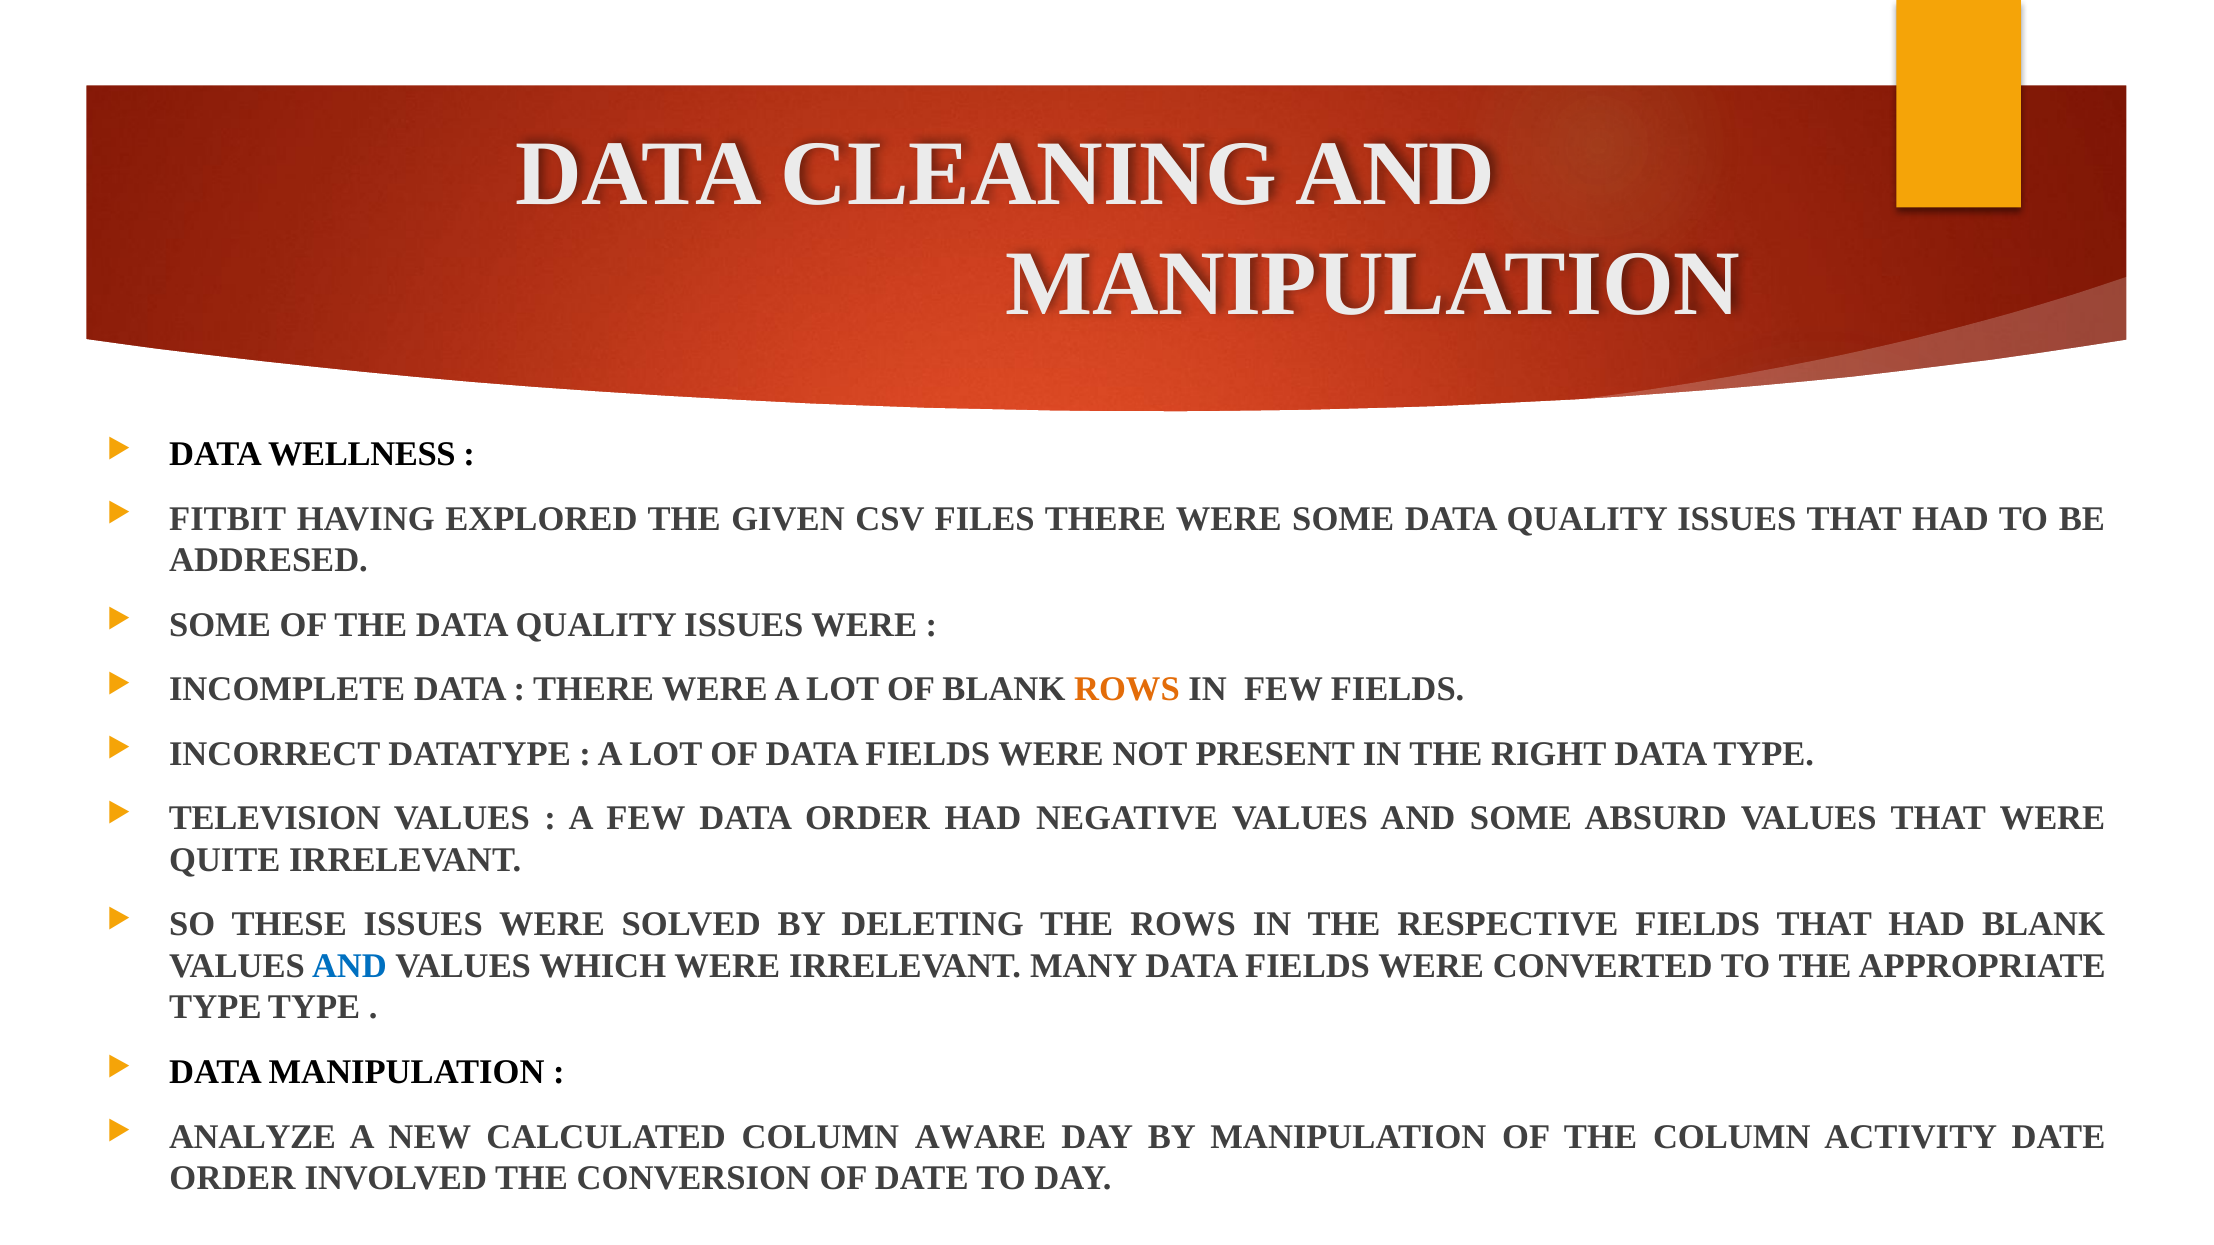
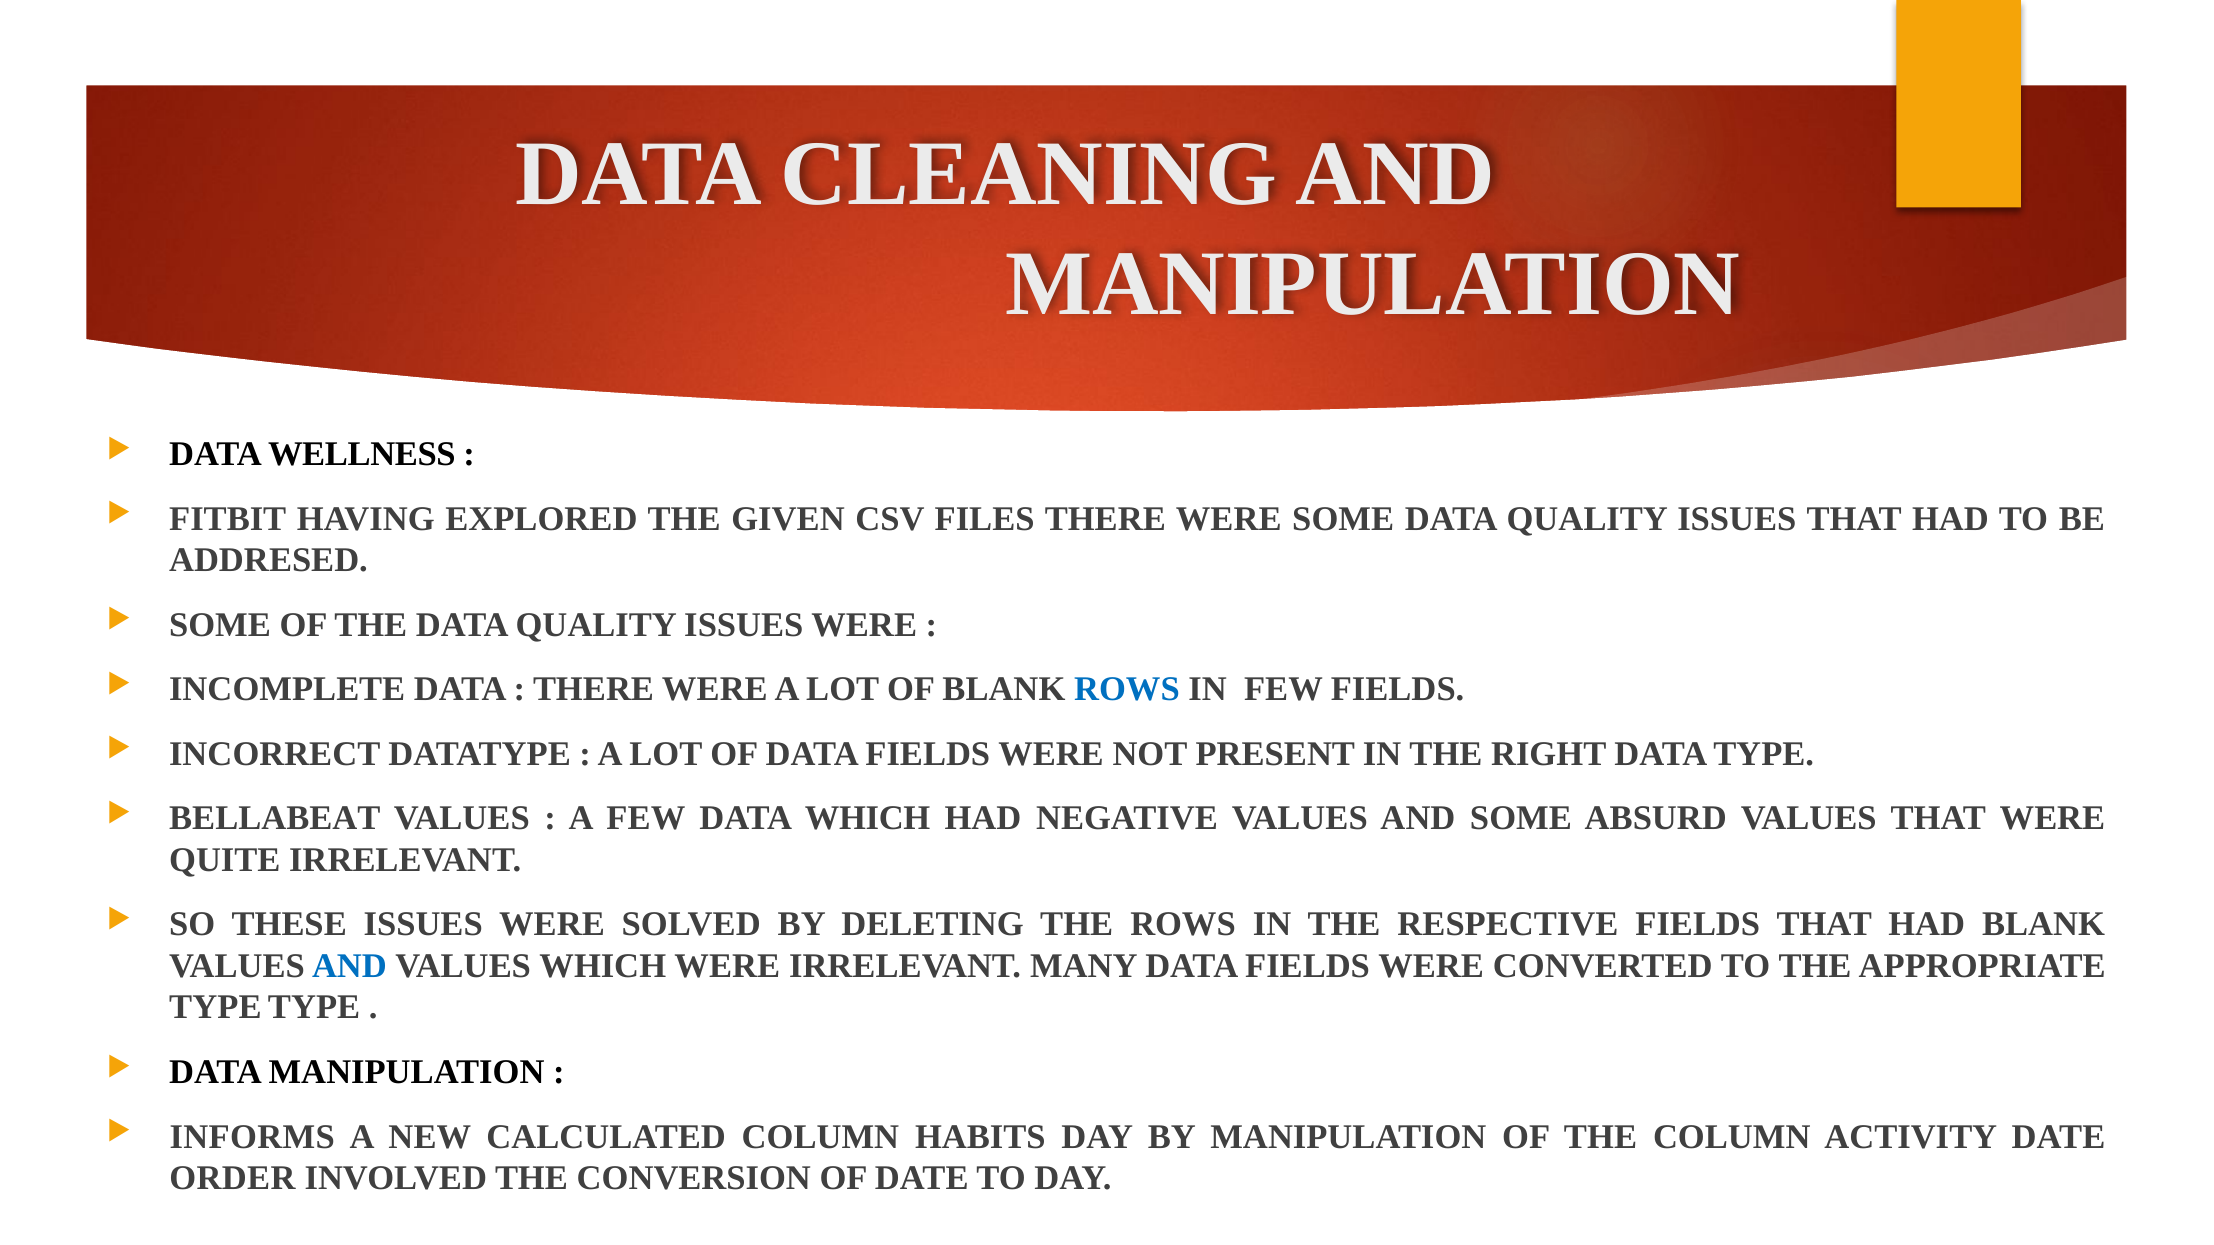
ROWS colour: orange -> blue (1127, 690)
TELEVISION: TELEVISION -> BELLABEAT (275, 819)
DATA ORDER: ORDER -> WHICH (868, 819)
ANALYZE: ANALYZE -> INFORMS (252, 1137)
AWARE: AWARE -> HABITS (980, 1137)
